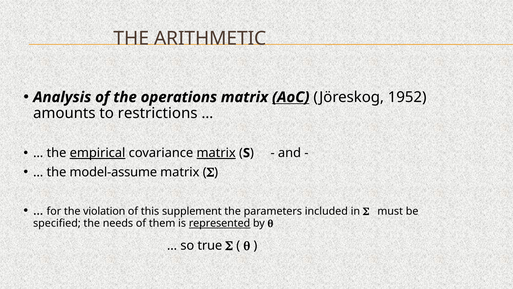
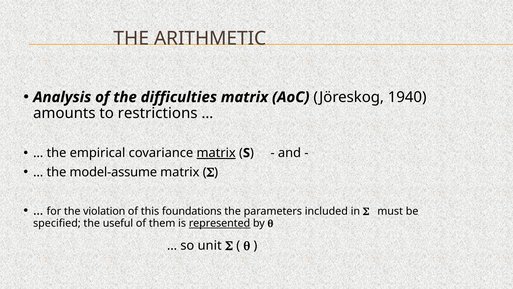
operations: operations -> difficulties (179, 97)
AoC underline: present -> none (291, 97)
1952: 1952 -> 1940 (407, 97)
empirical underline: present -> none (98, 153)
supplement: supplement -> foundations (192, 211)
needs: needs -> useful (118, 223)
true: true -> unit (210, 245)
